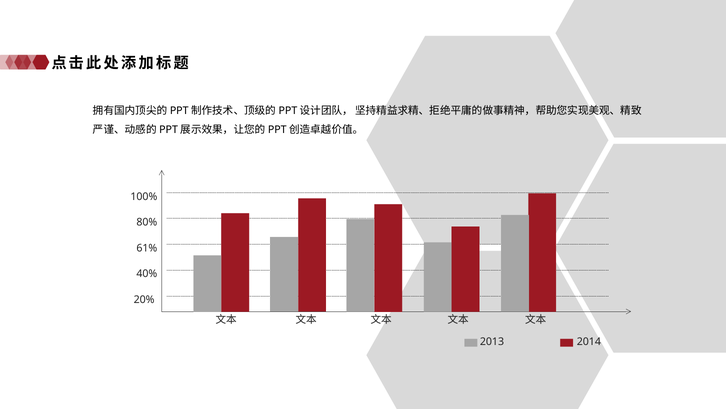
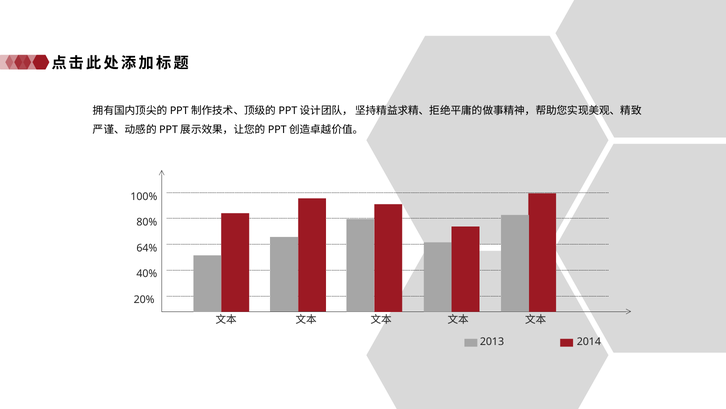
61%: 61% -> 64% (147, 248)
